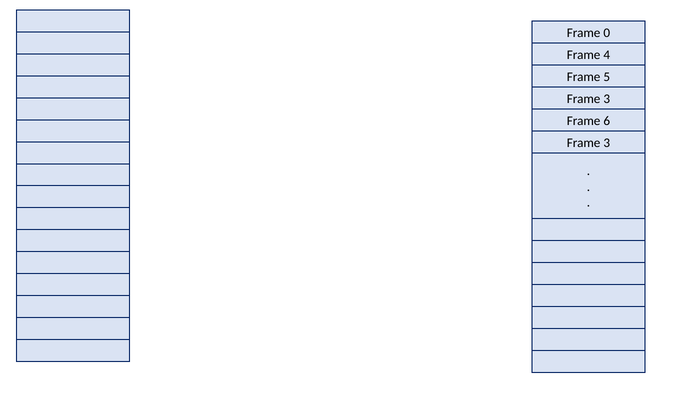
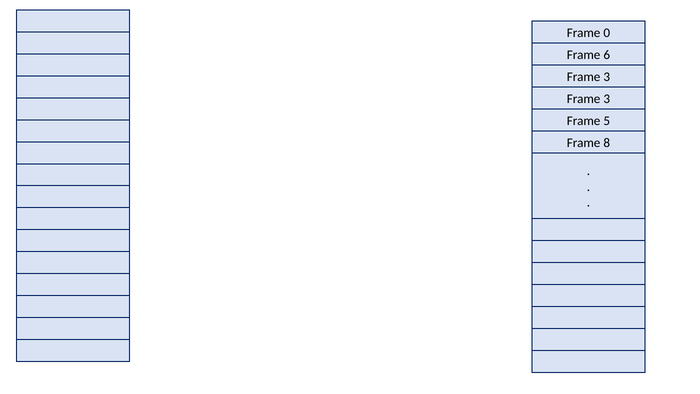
4: 4 -> 6 (607, 55)
5: 5 -> 3 (607, 77)
6: 6 -> 5 (607, 121)
3: 3 -> 8 (607, 143)
